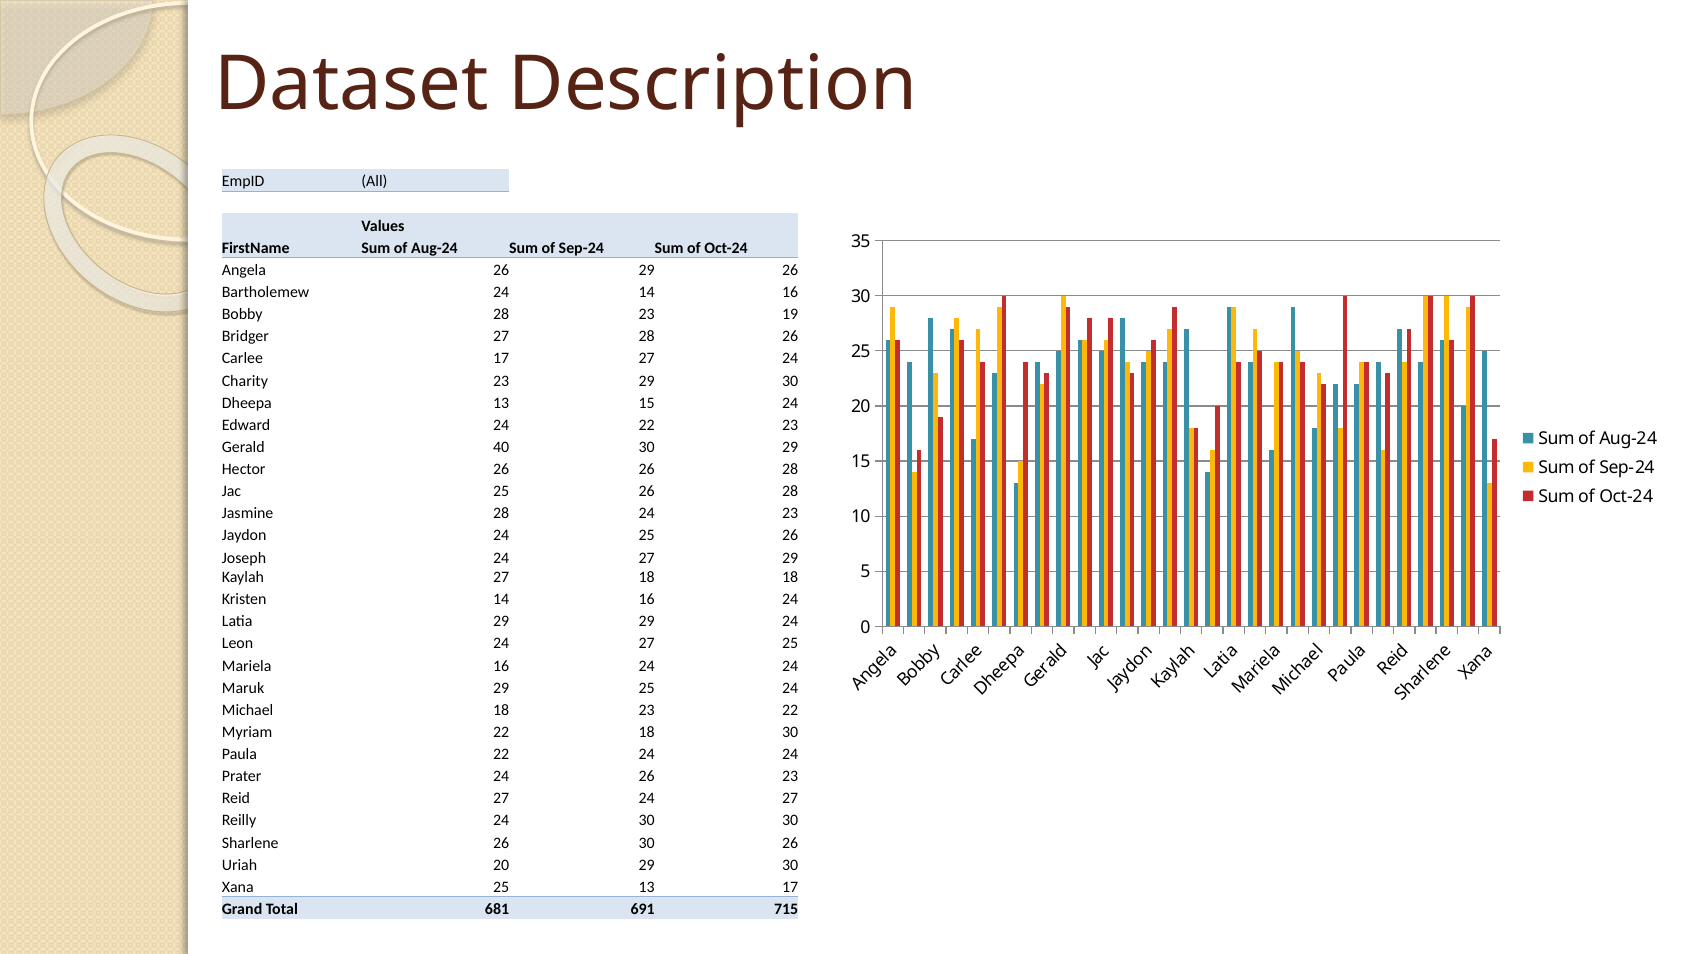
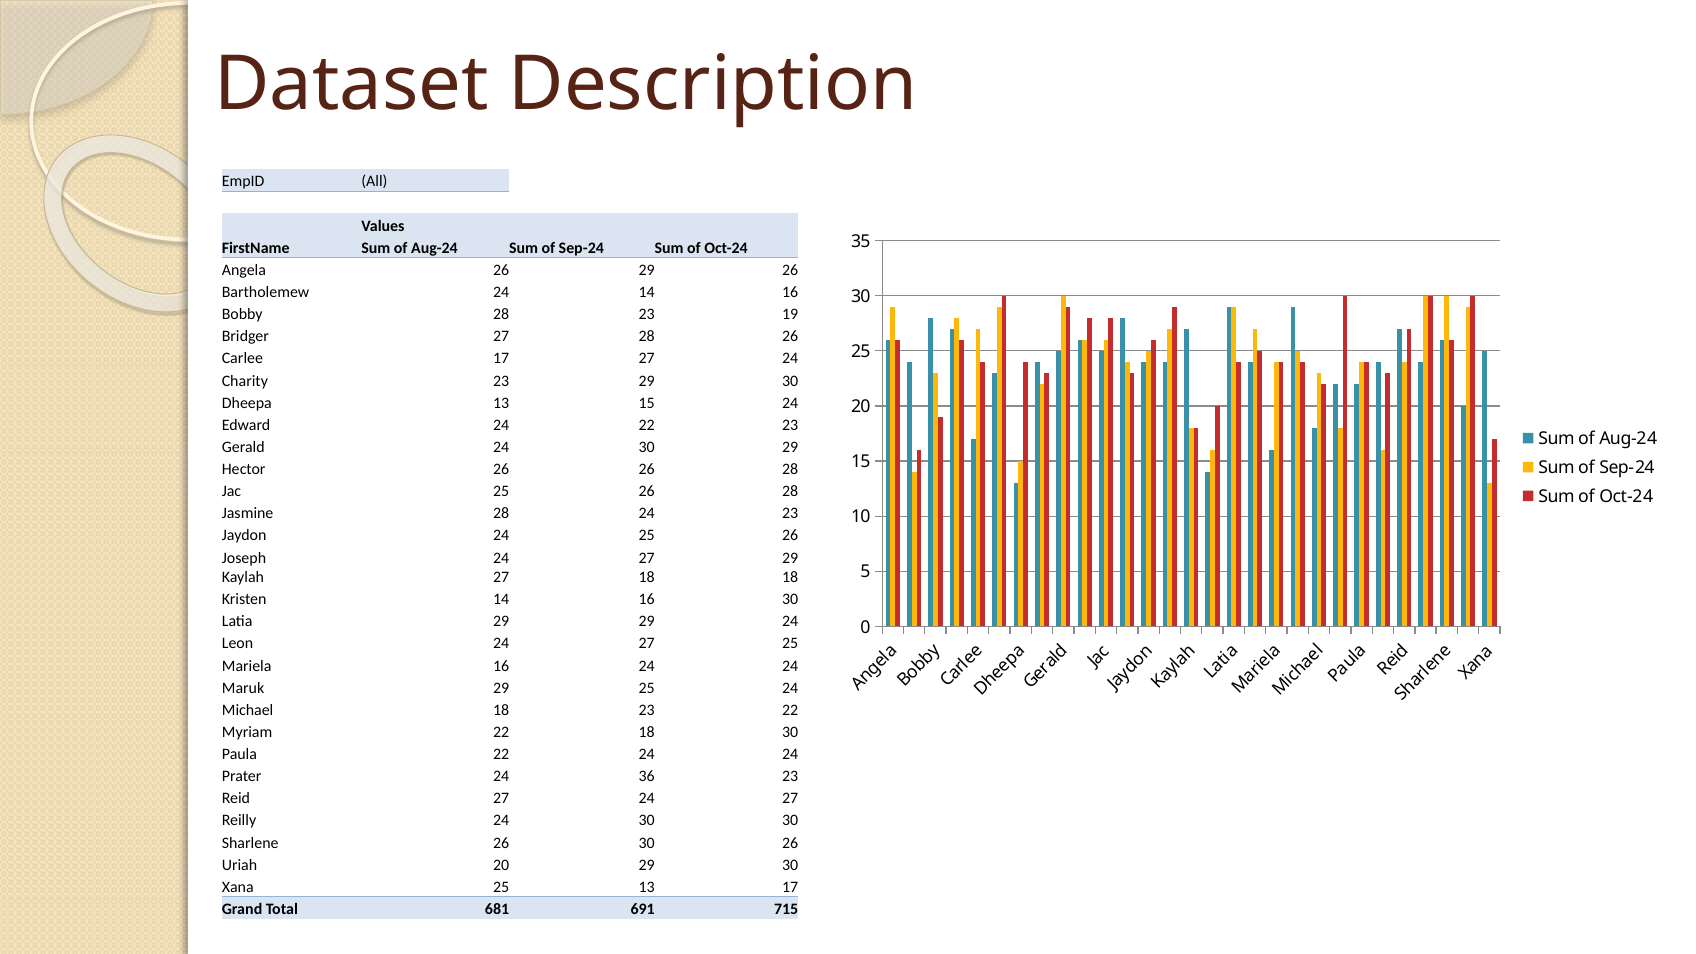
Gerald 40: 40 -> 24 (501, 447)
14 16 24: 24 -> 30 (790, 599)
24 26: 26 -> 36 (647, 776)
